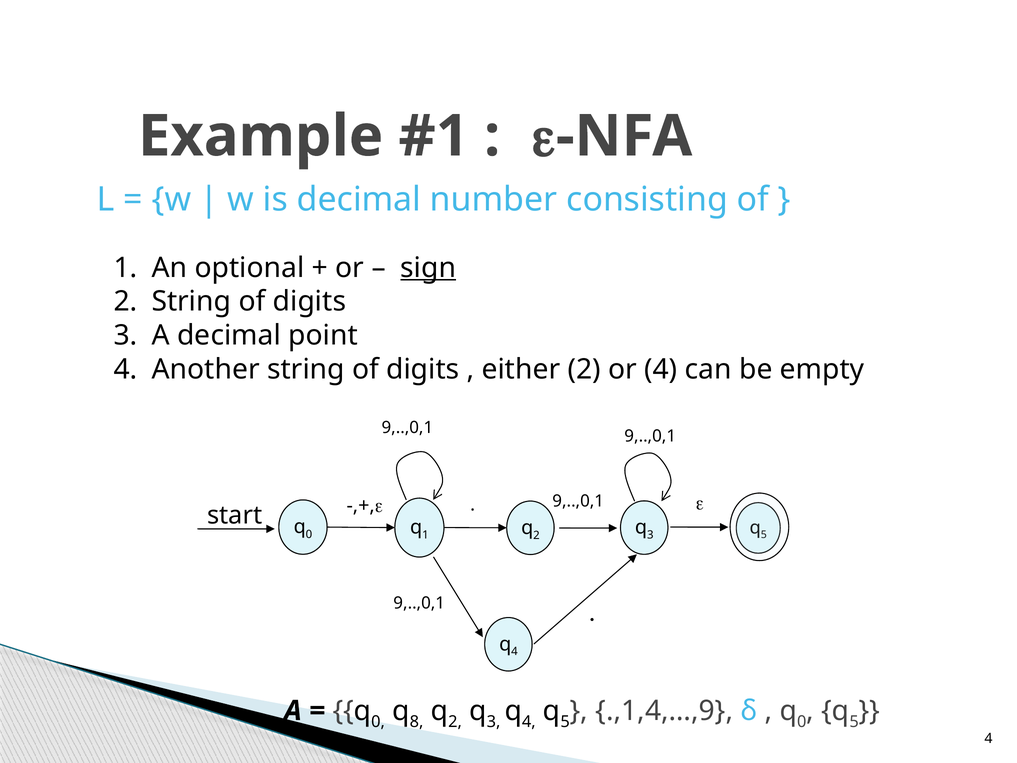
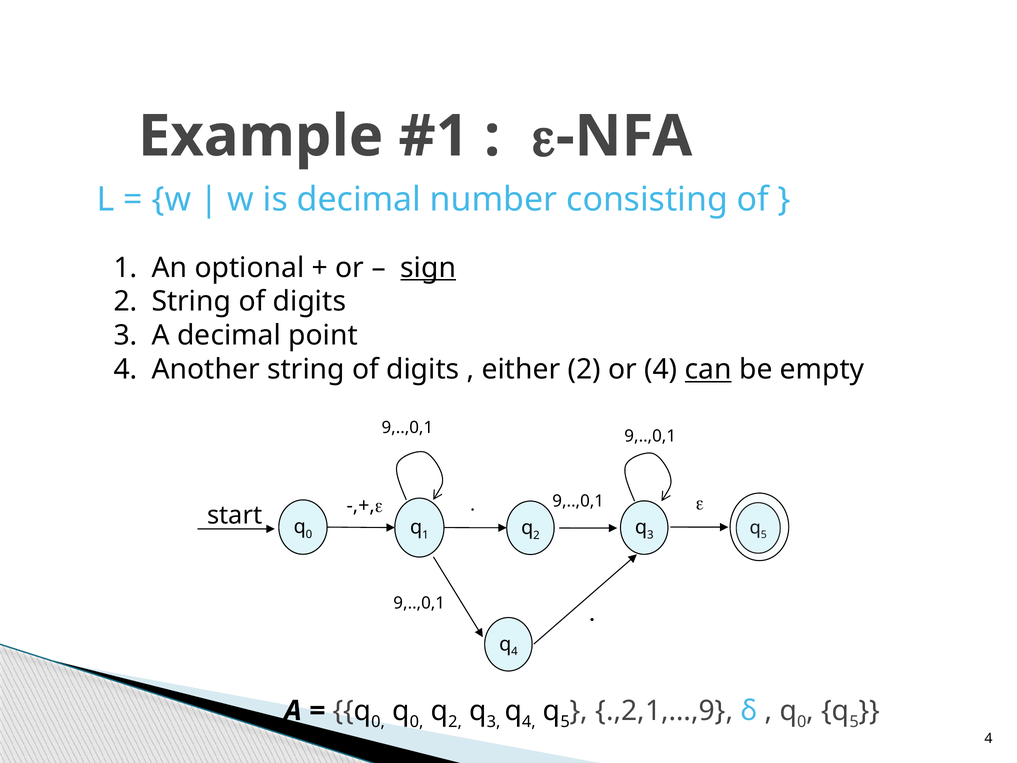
can underline: none -> present (708, 369)
8: 8 -> 0 (417, 721)
.,1,4,…,9: .,1,4,…,9 -> .,2,1,…,9 (664, 710)
